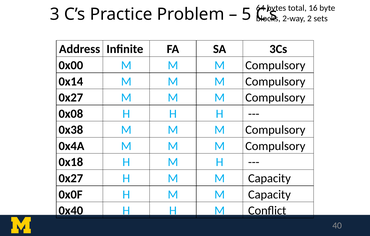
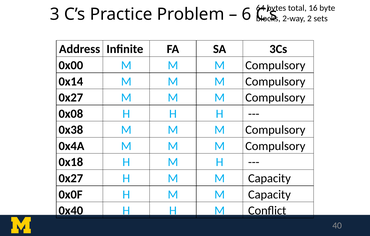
5: 5 -> 6 (247, 14)
